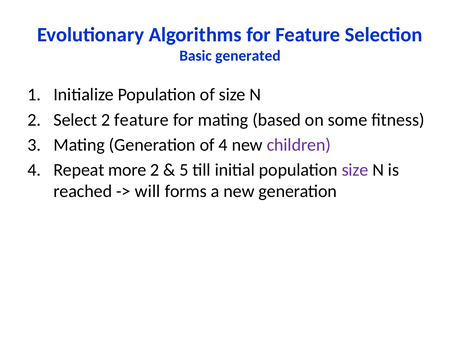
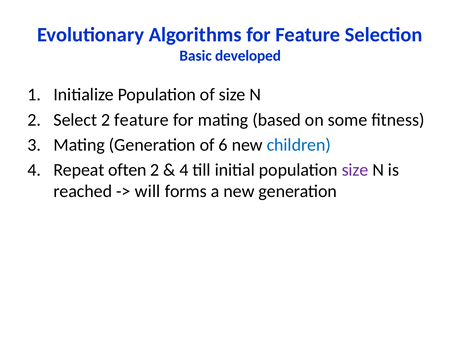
generated: generated -> developed (248, 56)
of 4: 4 -> 6 (223, 145)
children colour: purple -> blue (299, 145)
more: more -> often (127, 170)
5: 5 -> 4 (184, 170)
